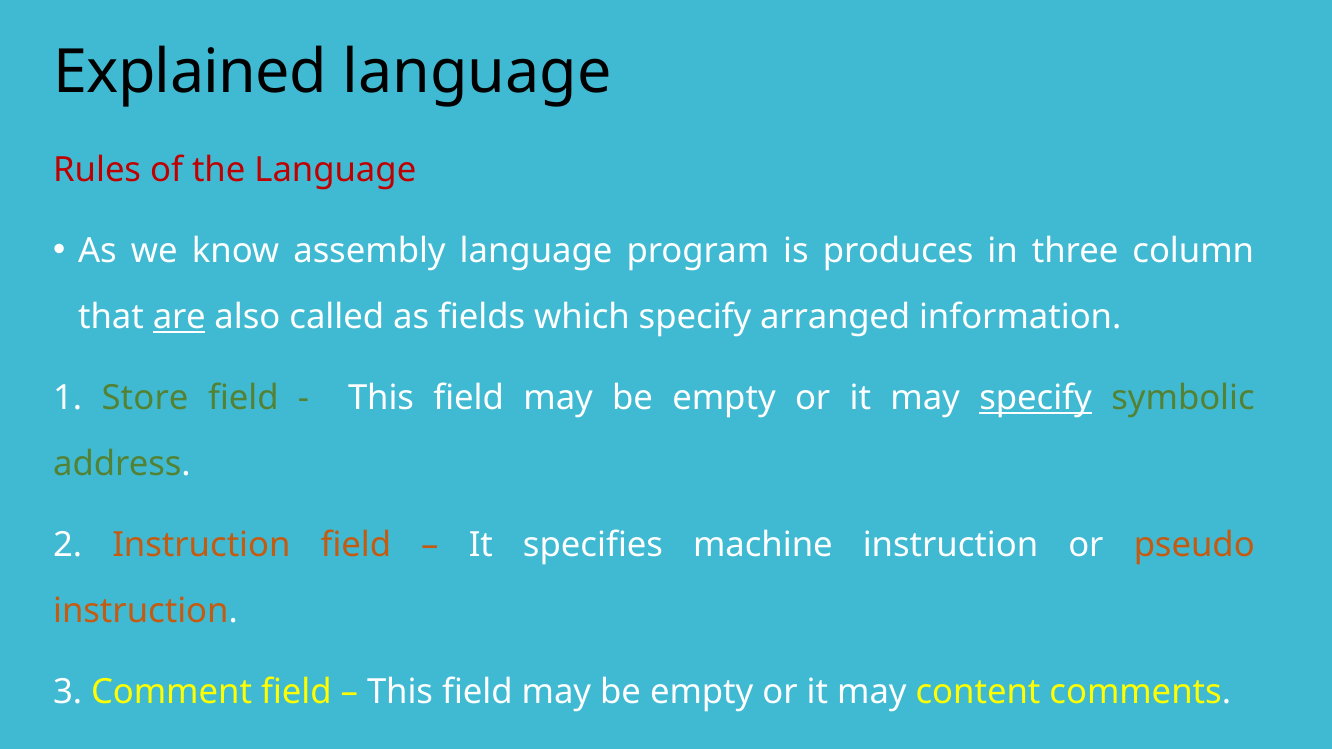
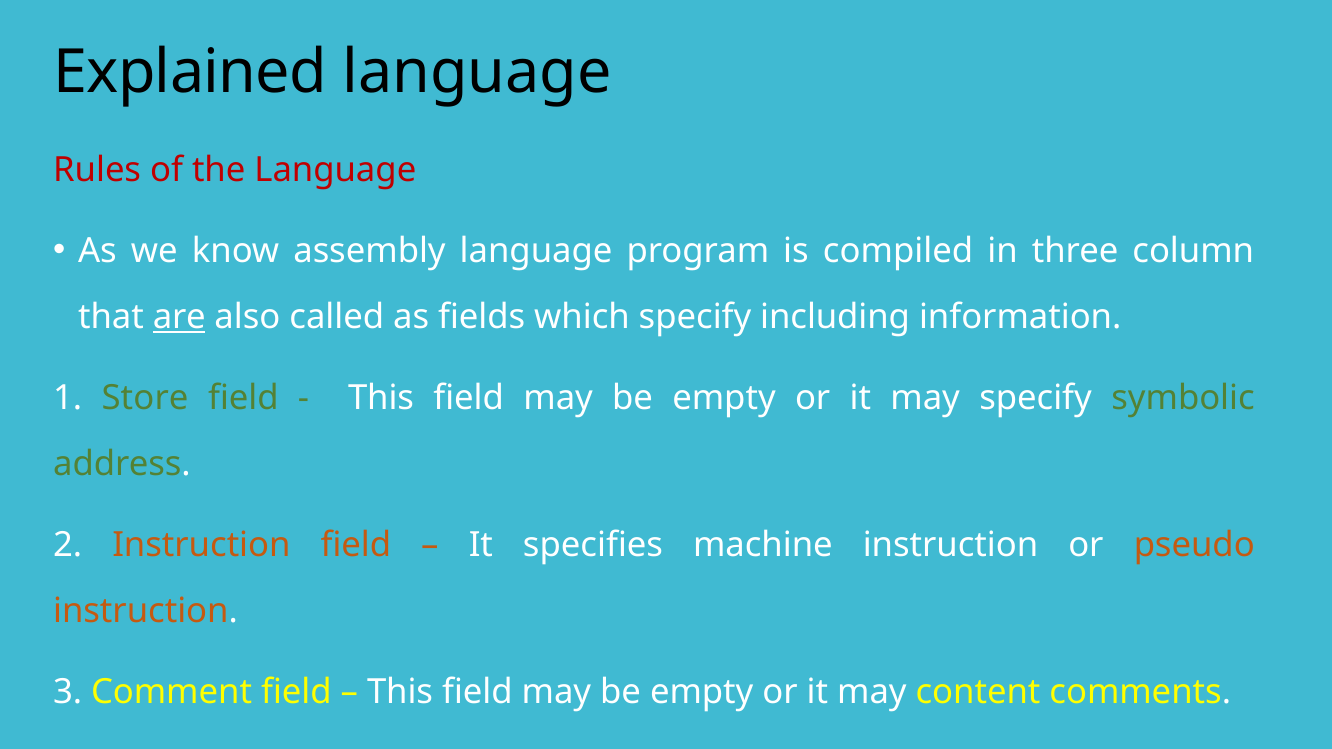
produces: produces -> compiled (898, 251)
arranged: arranged -> including (835, 317)
specify underline: present -> none (1036, 398)
